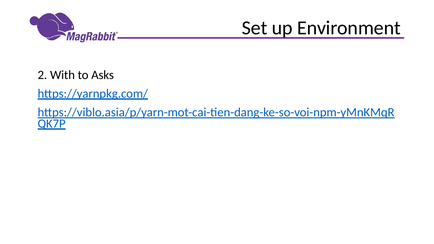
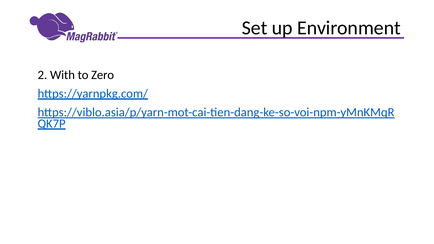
Asks: Asks -> Zero (103, 75)
